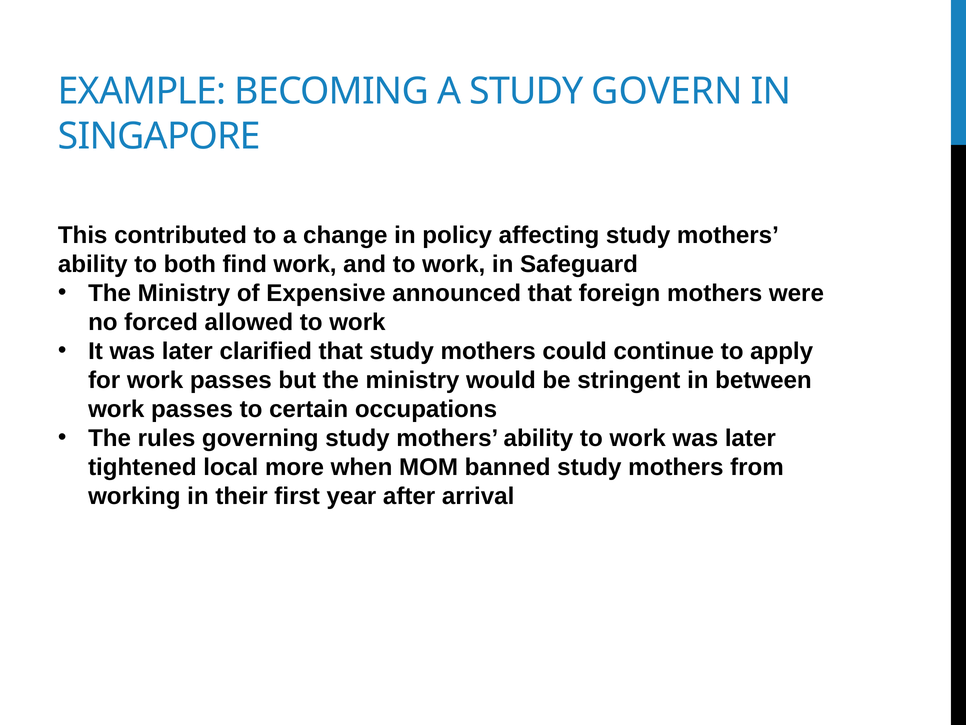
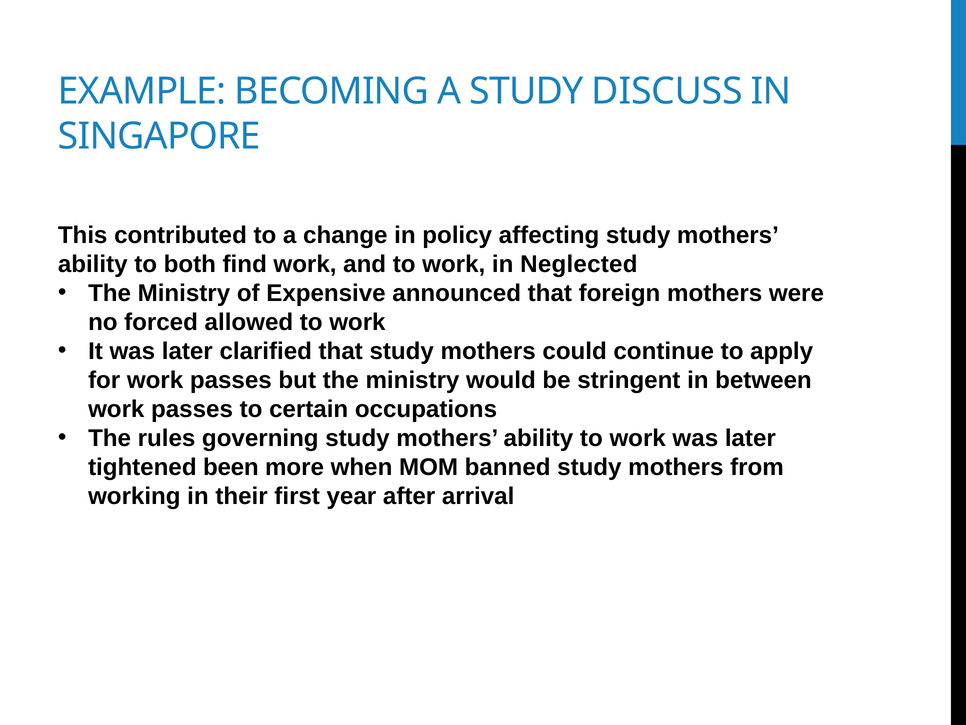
GOVERN: GOVERN -> DISCUSS (667, 91)
Safeguard: Safeguard -> Neglected (579, 264)
local: local -> been (231, 467)
